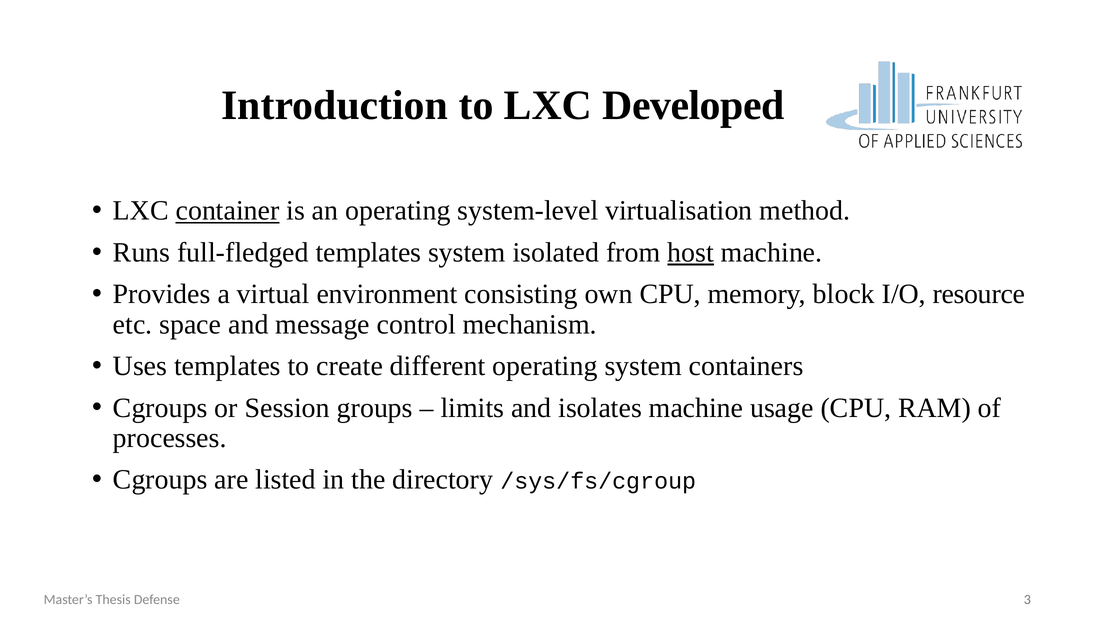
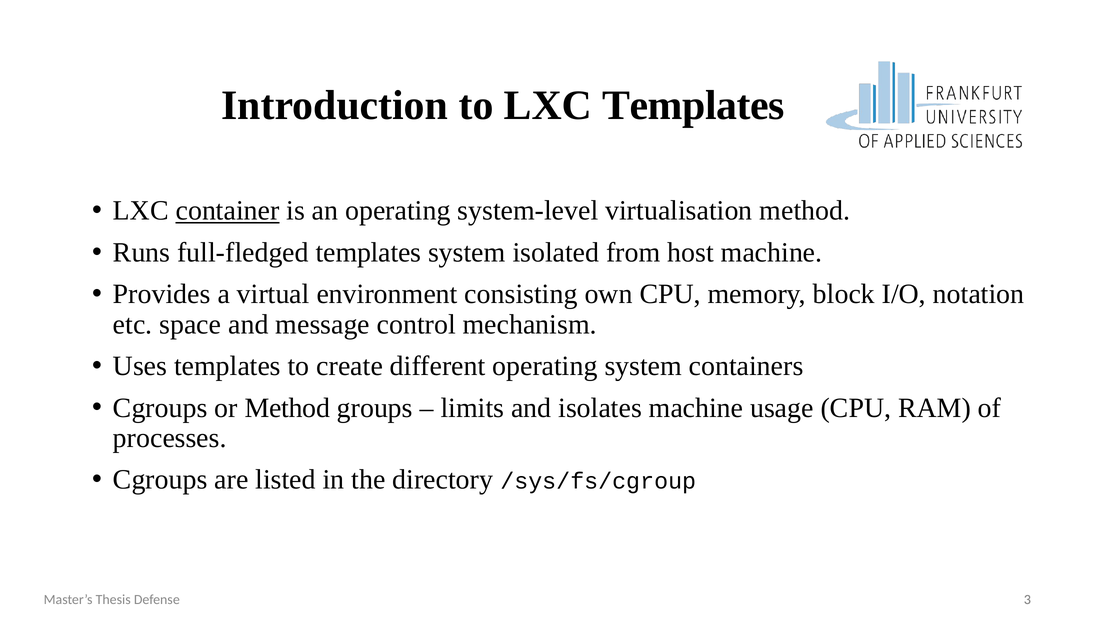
LXC Developed: Developed -> Templates (693, 105)
host underline: present -> none (691, 252)
resource: resource -> notation (979, 294)
or Session: Session -> Method (287, 408)
